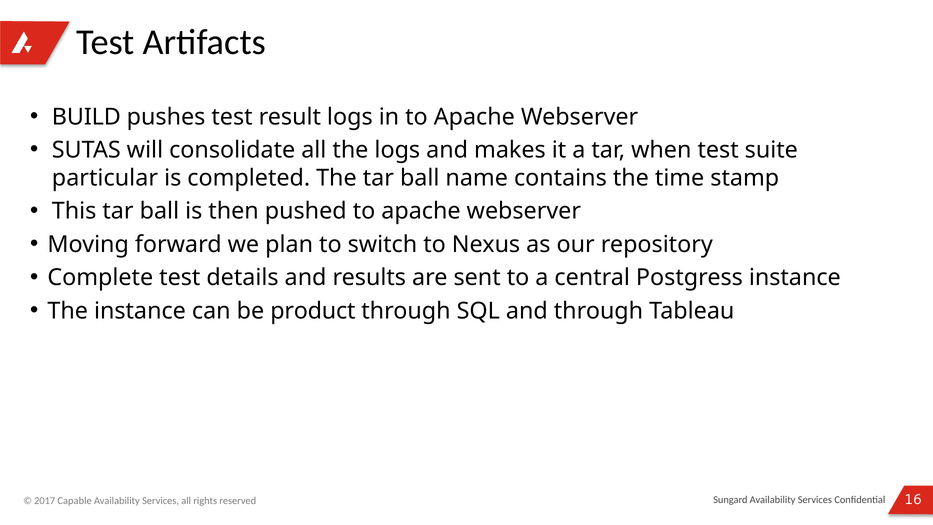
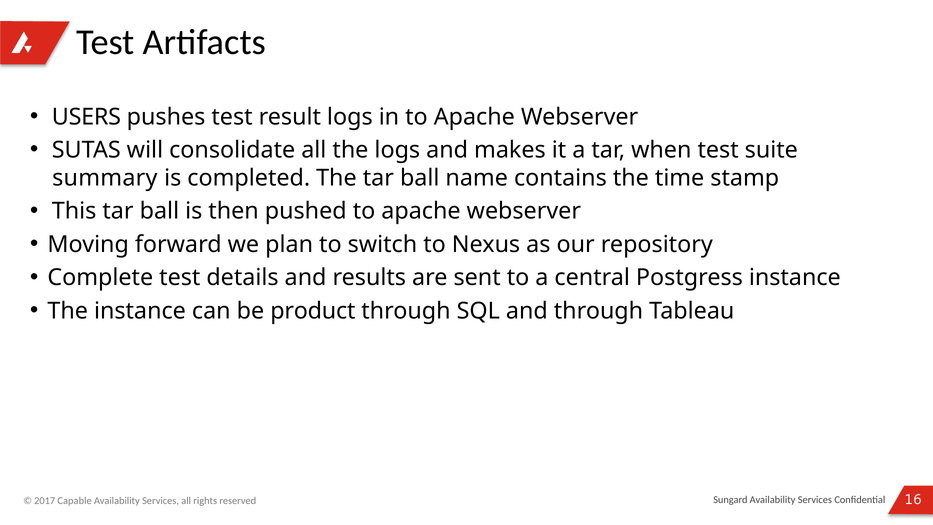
BUILD: BUILD -> USERS (86, 117)
particular: particular -> summary (105, 178)
